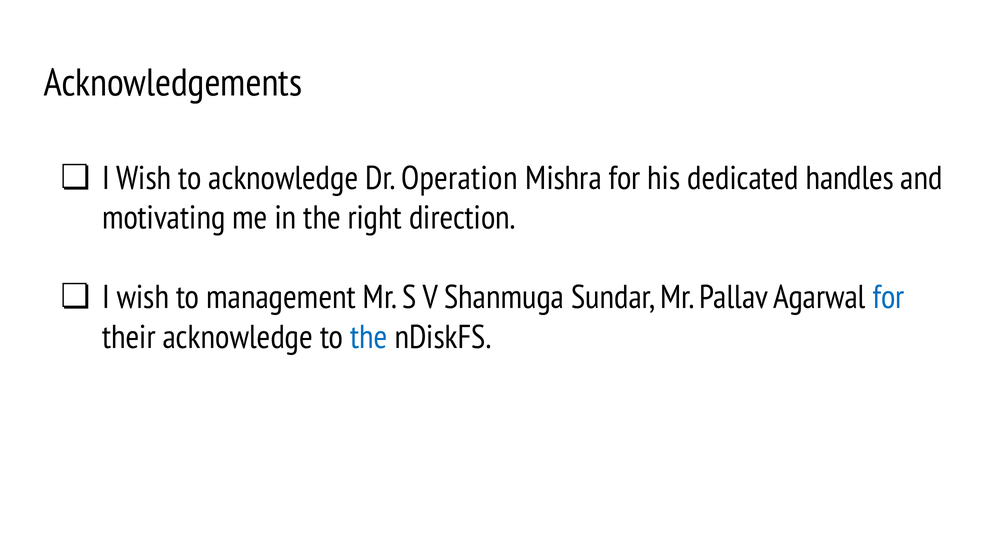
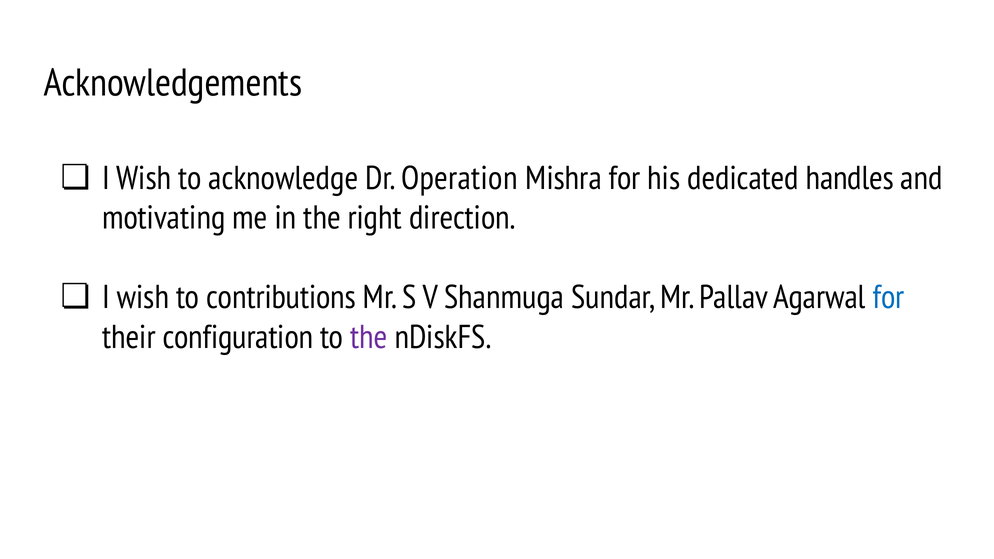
management: management -> contributions (281, 297)
their acknowledge: acknowledge -> configuration (238, 337)
the colour: blue -> purple (369, 337)
